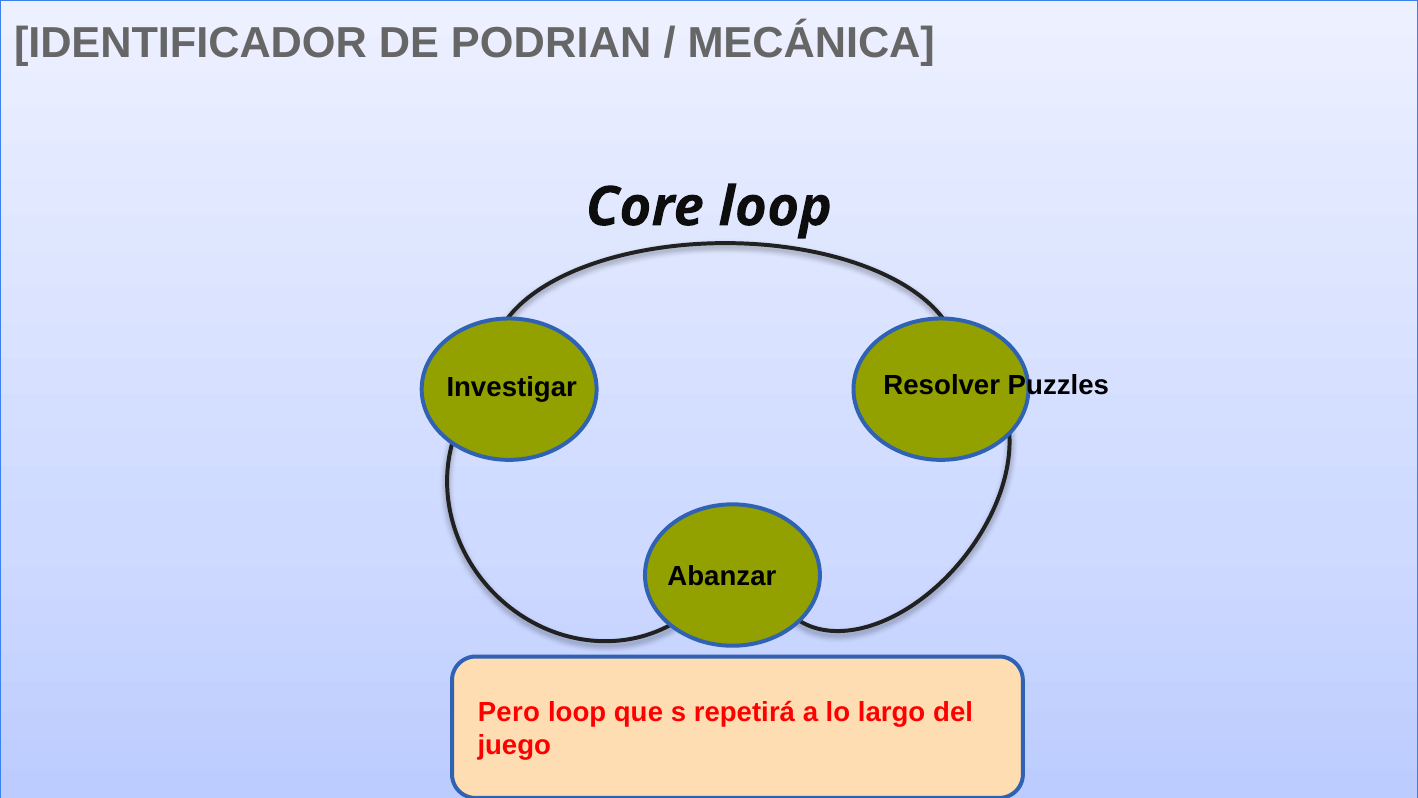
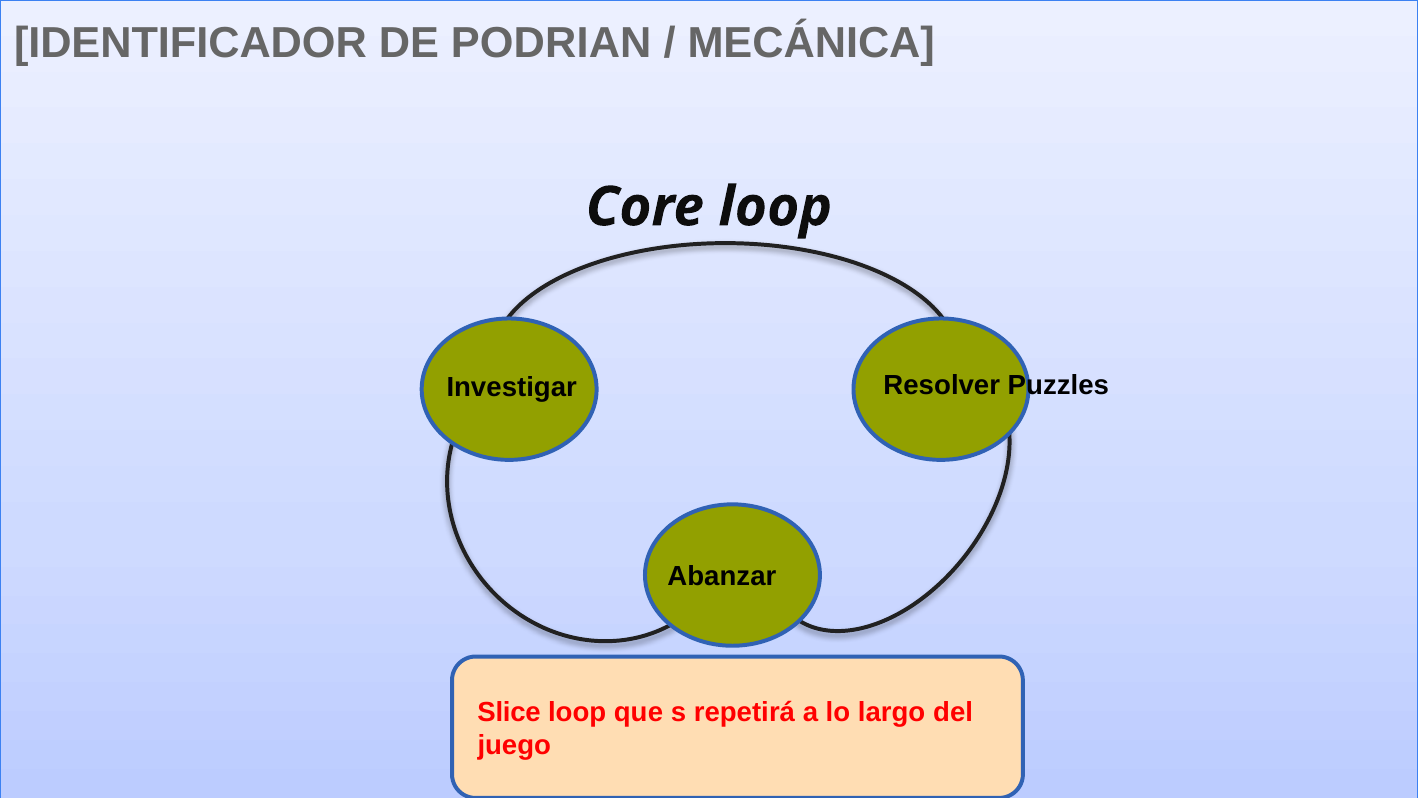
Pero: Pero -> Slice (509, 712)
